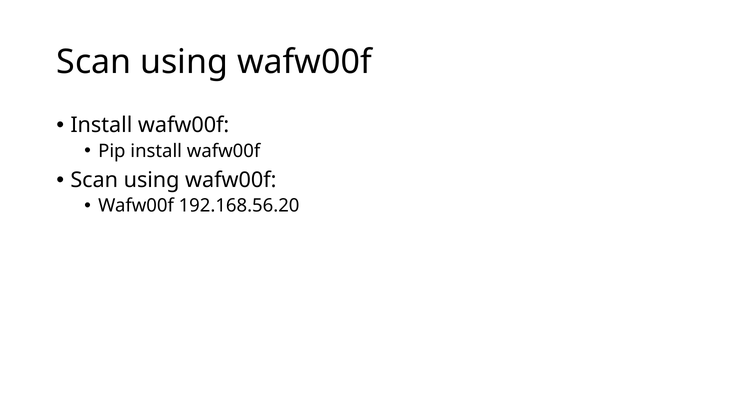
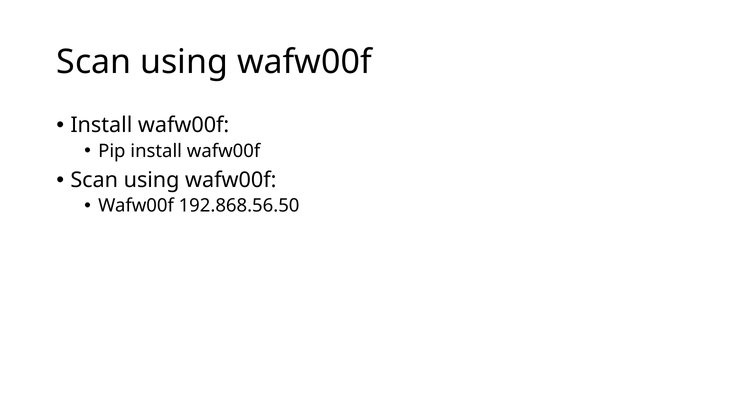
192.168.56.20: 192.168.56.20 -> 192.868.56.50 (239, 206)
